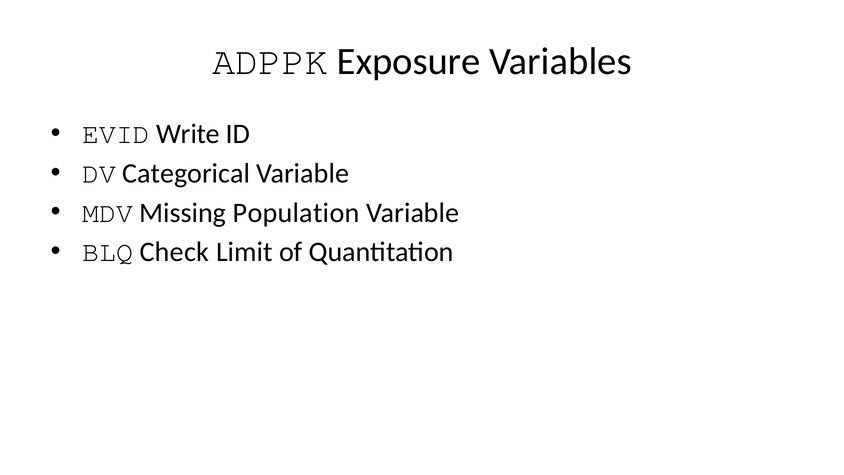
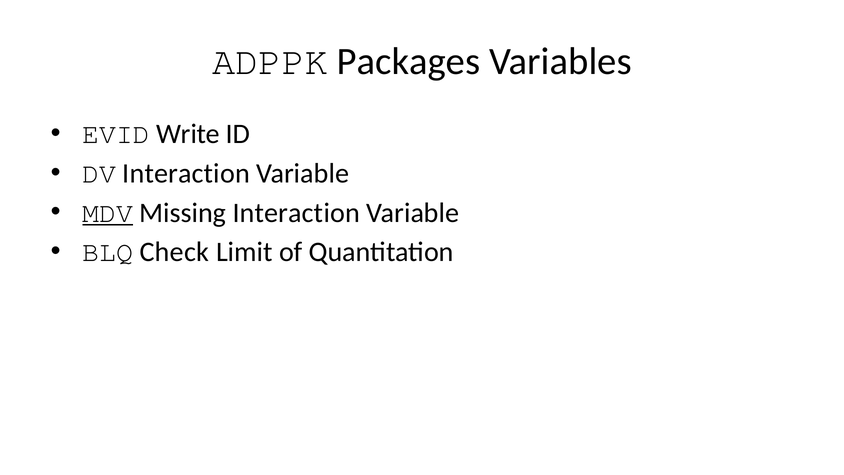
Exposure: Exposure -> Packages (409, 61)
DV Categorical: Categorical -> Interaction (186, 173)
MDV underline: none -> present (108, 213)
Missing Population: Population -> Interaction (296, 213)
